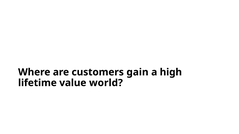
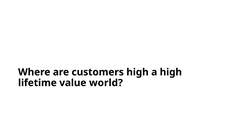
customers gain: gain -> high (138, 72)
